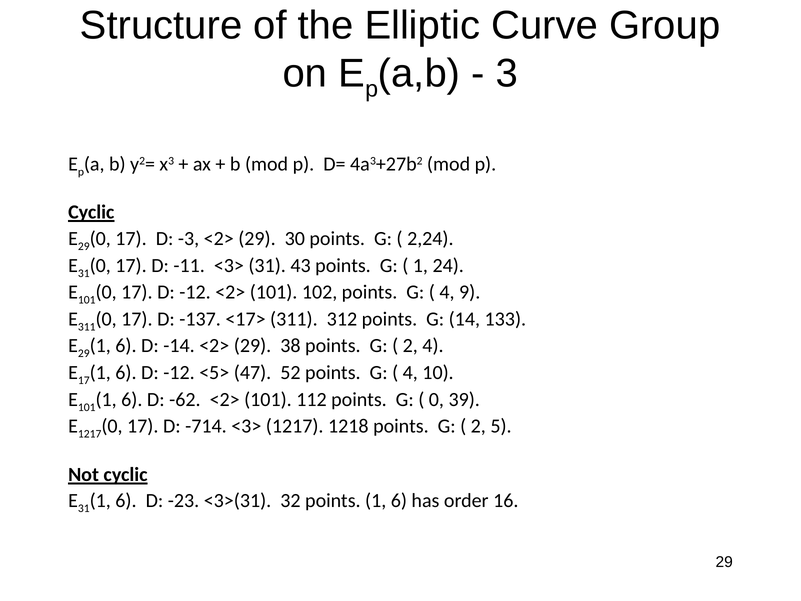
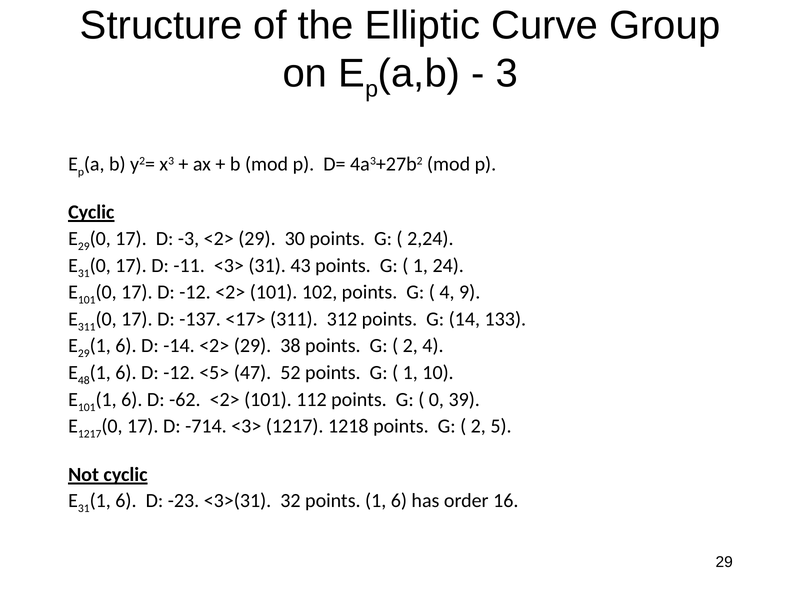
17: 17 -> 48 (84, 380)
4: 4 -> 1 (410, 373)
